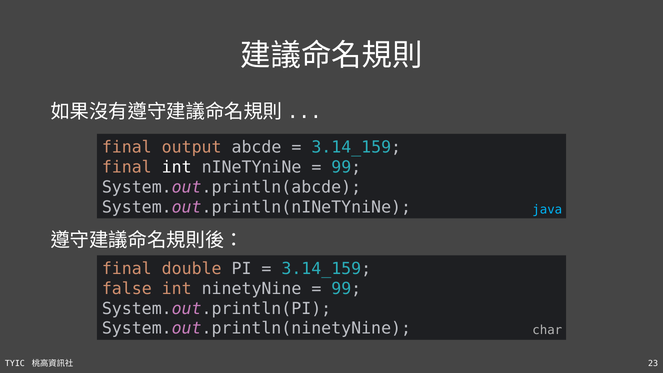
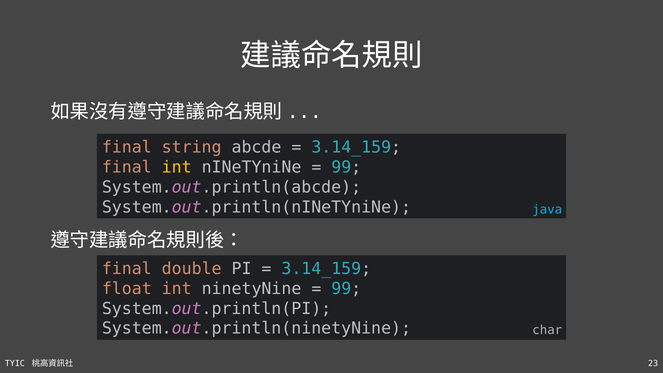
output: output -> string (192, 147)
int colour: white -> yellow (177, 167)
false: false -> float (127, 289)
